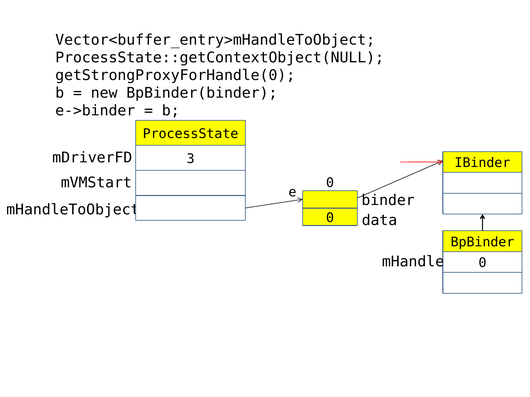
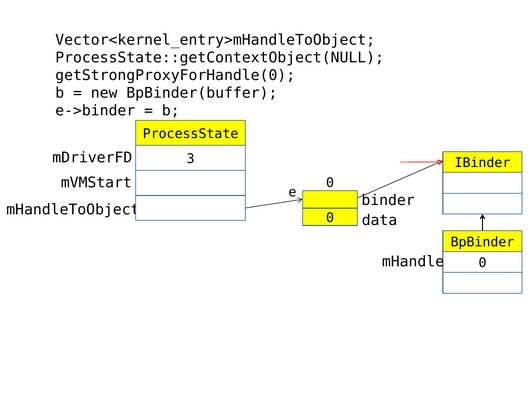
Vector<buffer_entry>mHandleToObject: Vector<buffer_entry>mHandleToObject -> Vector<kernel_entry>mHandleToObject (215, 40)
BpBinder(binder: BpBinder(binder -> BpBinder(buffer (202, 93)
